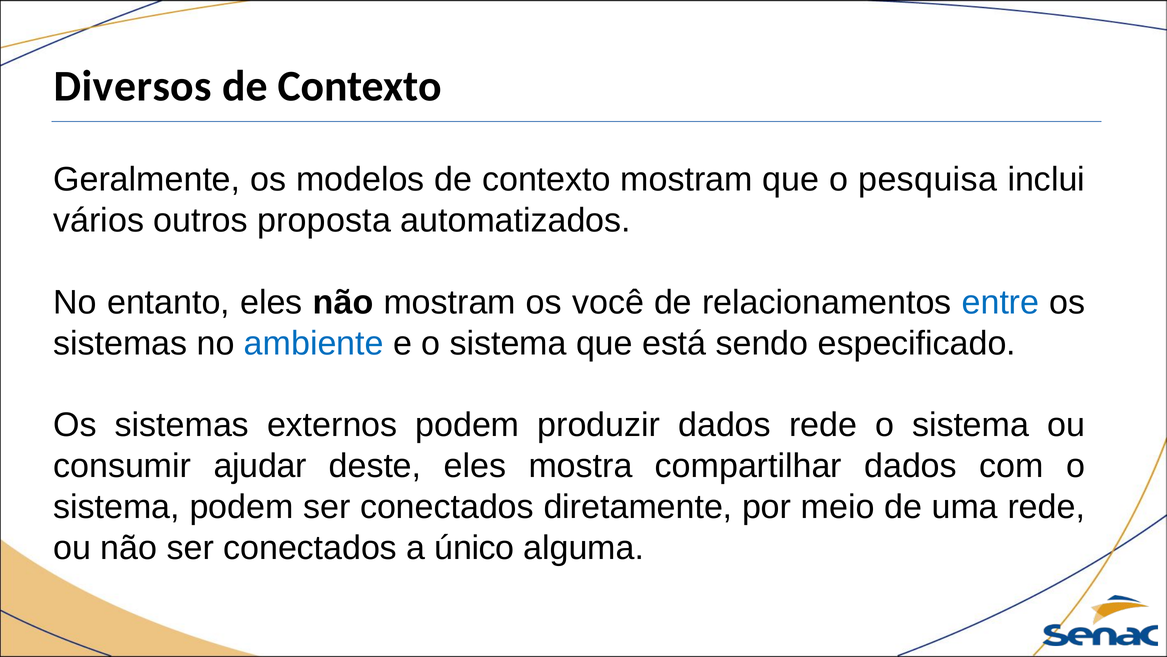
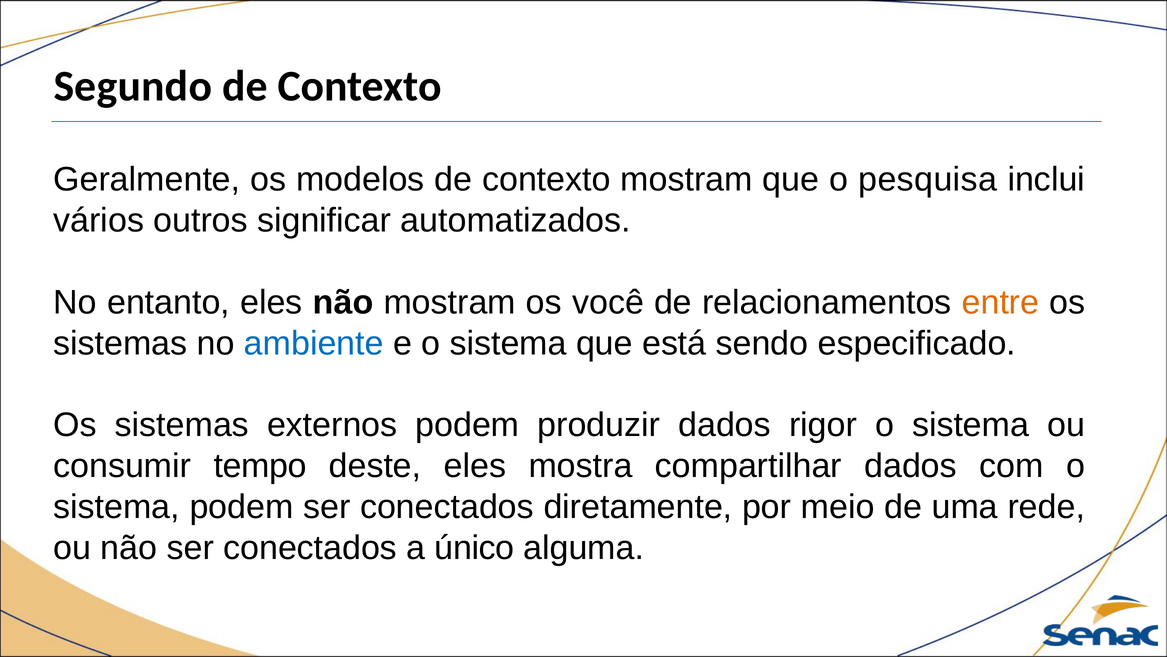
Diversos: Diversos -> Segundo (133, 86)
proposta: proposta -> significar (324, 220)
entre colour: blue -> orange (1000, 302)
dados rede: rede -> rigor (823, 425)
ajudar: ajudar -> tempo (260, 466)
